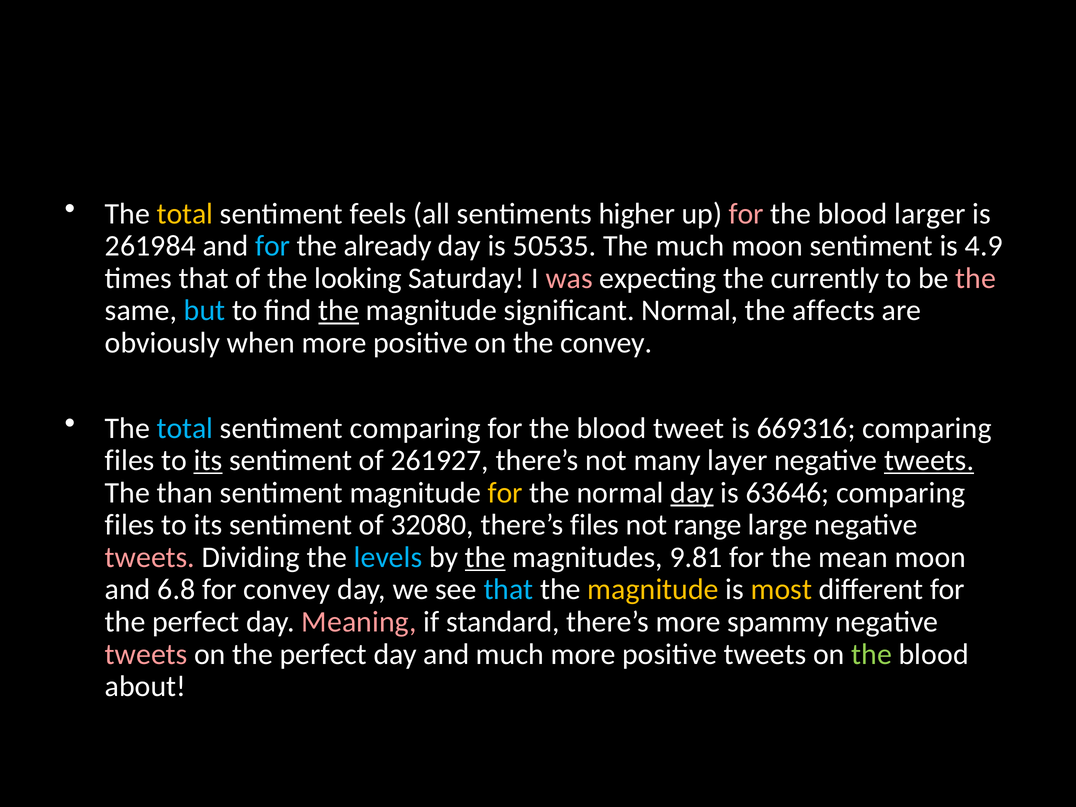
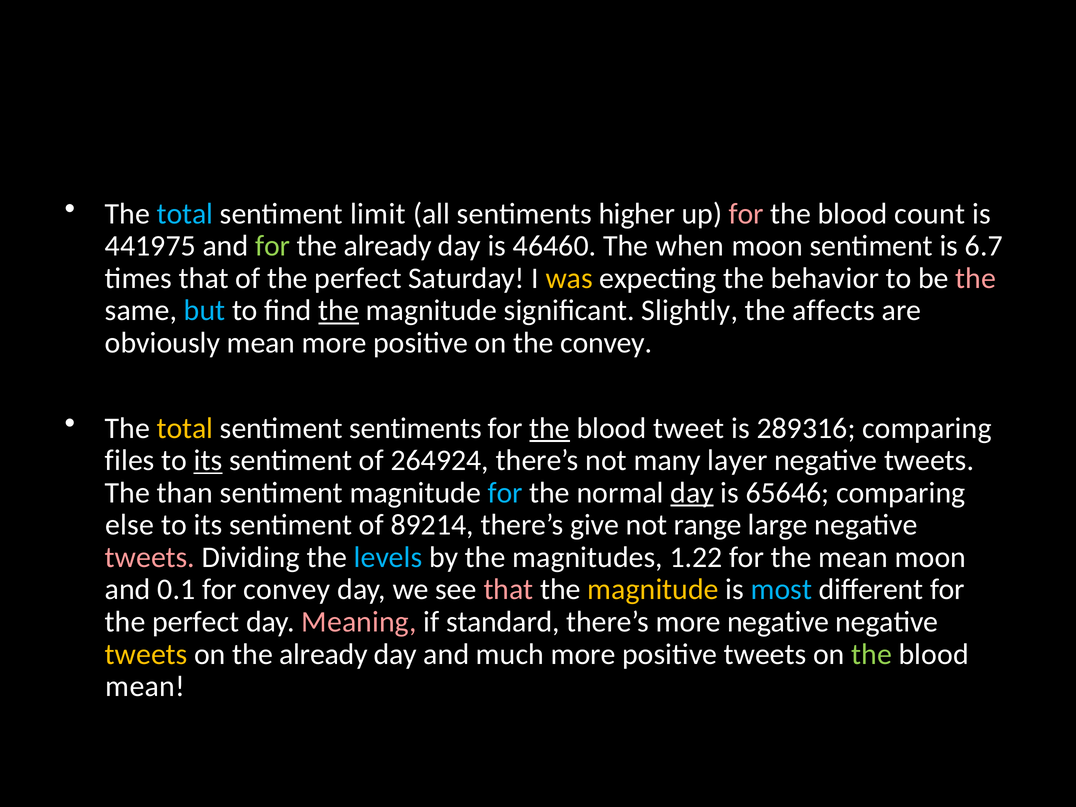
total colour: yellow -> light blue (185, 214)
feels: feels -> limit (378, 214)
larger: larger -> count (930, 214)
261984: 261984 -> 441975 (150, 246)
for colour: light blue -> light green (273, 246)
50535: 50535 -> 46460 (555, 246)
The much: much -> when (690, 246)
4.9: 4.9 -> 6.7 (984, 246)
of the looking: looking -> perfect (358, 278)
was colour: pink -> yellow (569, 278)
currently: currently -> behavior (825, 278)
significant Normal: Normal -> Slightly (690, 311)
obviously when: when -> mean (261, 343)
total colour: light blue -> yellow (185, 428)
sentiment comparing: comparing -> sentiments (415, 428)
the underline: none -> present (550, 428)
669316: 669316 -> 289316 (806, 428)
261927: 261927 -> 264924 (440, 460)
tweets underline: present -> none (929, 460)
for colour: yellow -> light blue (505, 493)
63646: 63646 -> 65646 (787, 493)
files: files -> else (130, 525)
32080: 32080 -> 89214 (432, 525)
there’s files: files -> give (595, 525)
the underline: present -> none (485, 557)
9.81: 9.81 -> 1.22 (696, 557)
6.8: 6.8 -> 0.1 (176, 590)
that colour: light blue -> pink (508, 590)
most colour: yellow -> light blue (781, 590)
more spammy: spammy -> negative (778, 622)
tweets colour: pink -> yellow (146, 654)
on the perfect: perfect -> already (323, 654)
about: about -> mean (145, 686)
